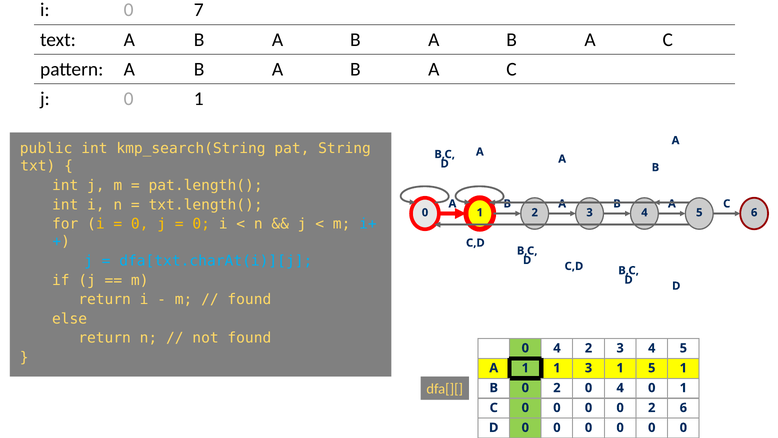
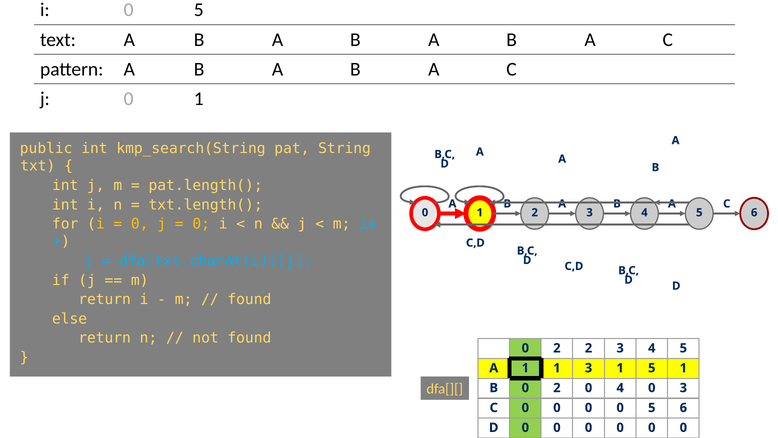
i 0 7: 7 -> 5 (199, 10)
4: 4 -> 2 (557, 348)
4 0 1: 1 -> 3 (683, 388)
0 0 2: 2 -> 5 (652, 407)
